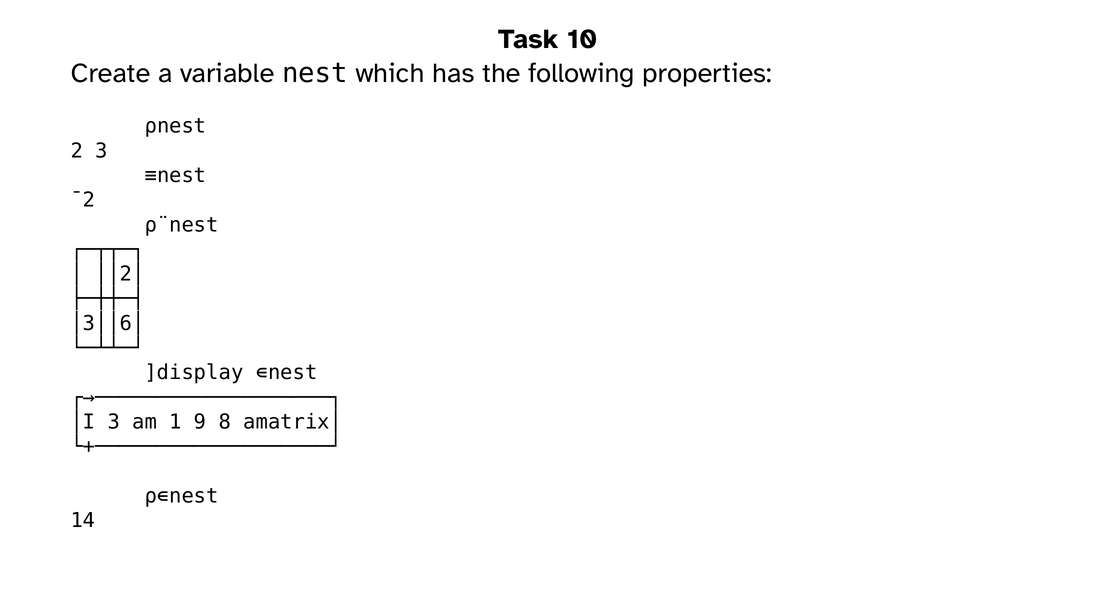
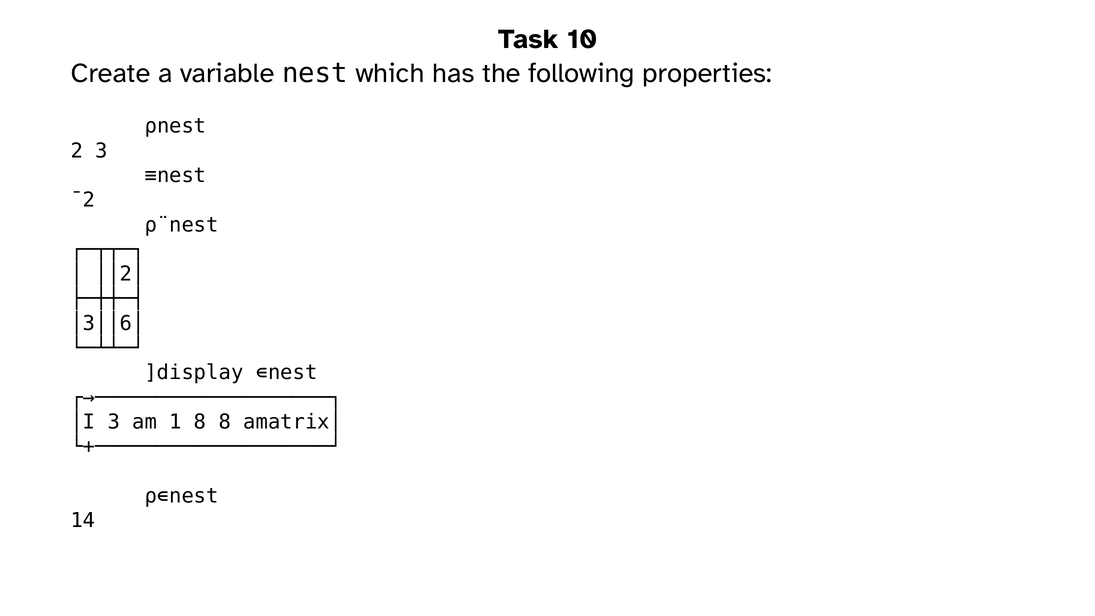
1 9: 9 -> 8 (200, 422)
